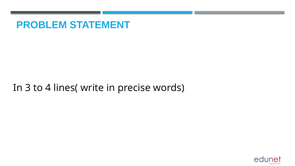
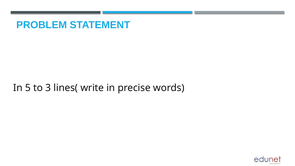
3: 3 -> 5 (28, 88)
4: 4 -> 3 (48, 88)
